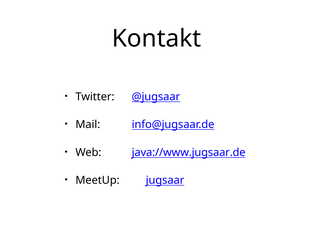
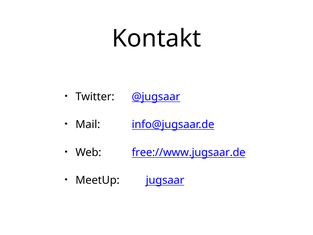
java://www.jugsaar.de: java://www.jugsaar.de -> free://www.jugsaar.de (189, 152)
